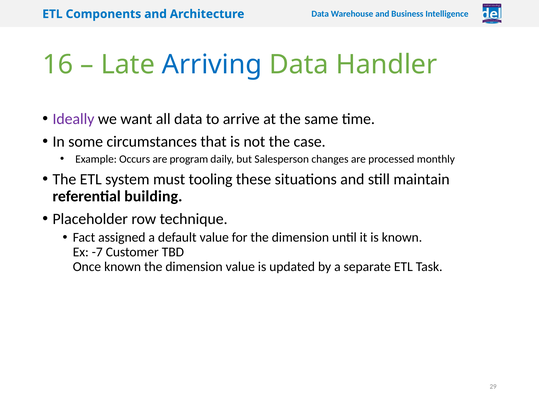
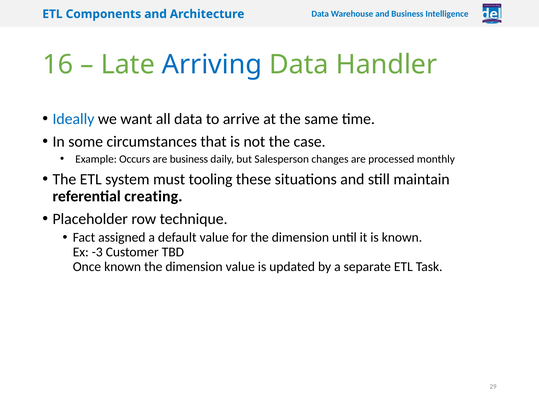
Ideally colour: purple -> blue (73, 119)
are program: program -> business (189, 159)
building: building -> creating (153, 196)
-7: -7 -> -3 (97, 252)
